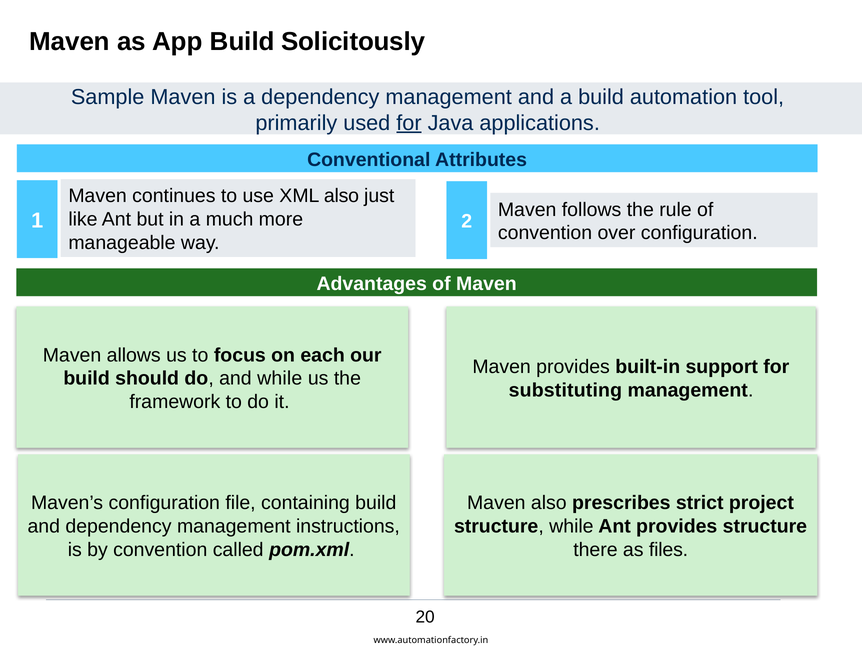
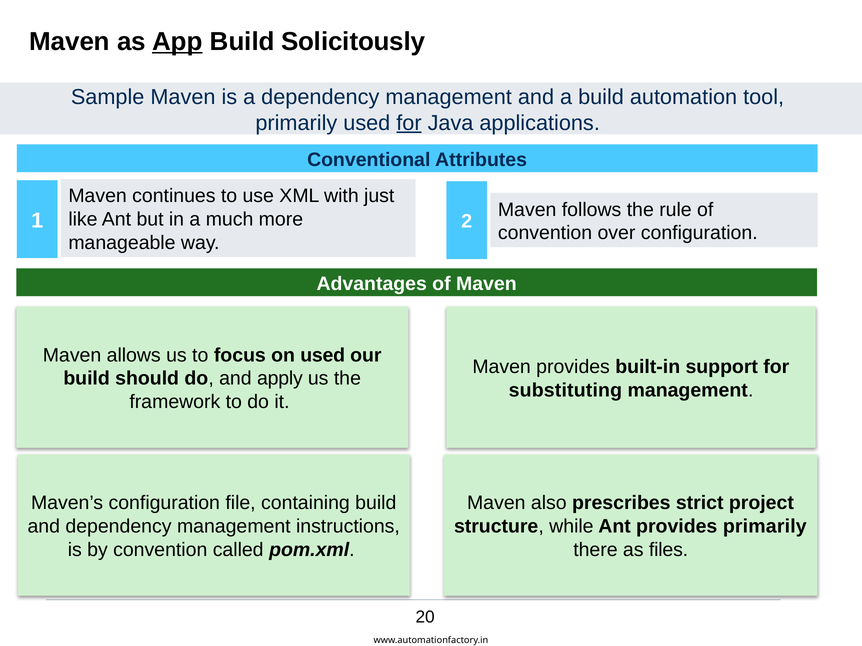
App underline: none -> present (177, 42)
XML also: also -> with (341, 196)
on each: each -> used (323, 355)
and while: while -> apply (280, 379)
provides structure: structure -> primarily (765, 527)
